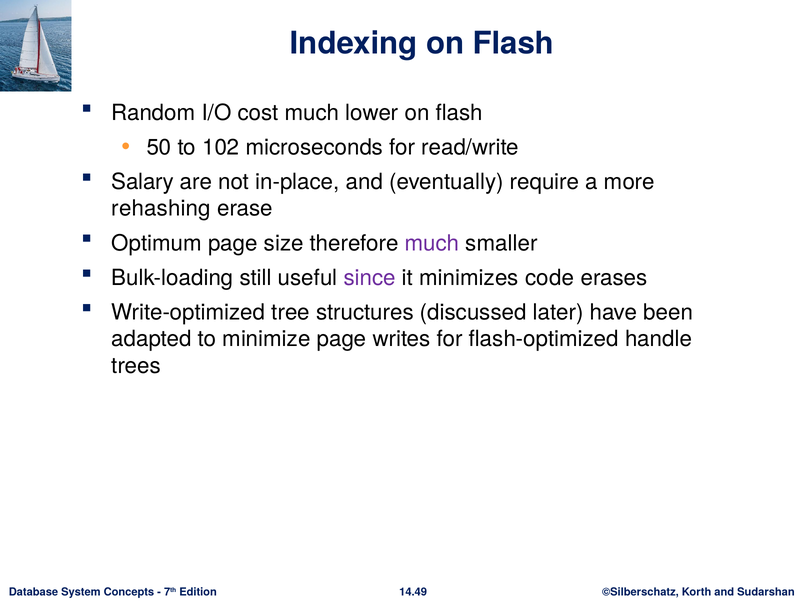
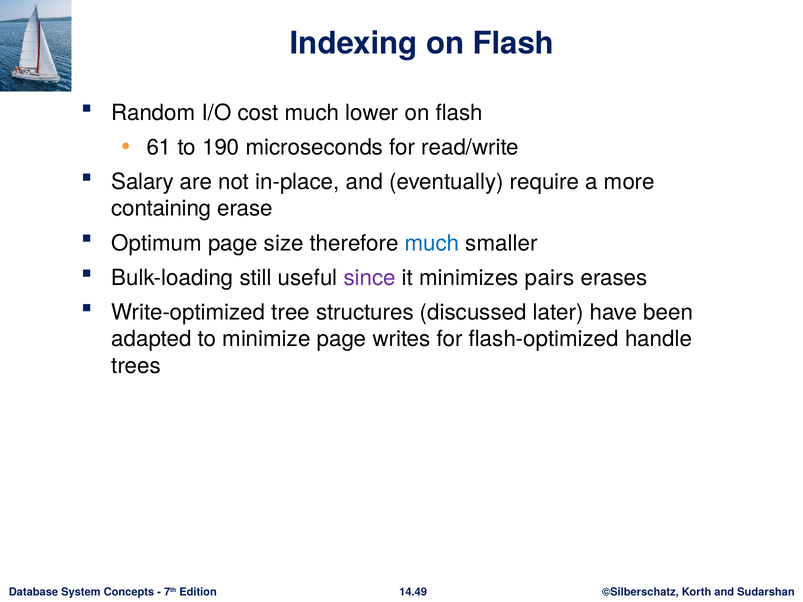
50: 50 -> 61 (159, 147)
102: 102 -> 190 (221, 147)
rehashing: rehashing -> containing (161, 209)
much colour: purple -> blue (432, 243)
code: code -> pairs (550, 278)
